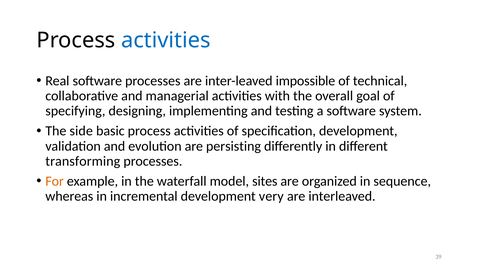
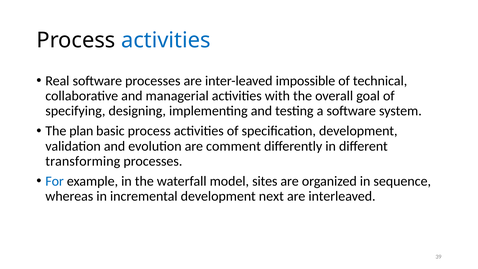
side: side -> plan (81, 131)
persisting: persisting -> comment (234, 146)
For colour: orange -> blue (55, 181)
very: very -> next (271, 196)
